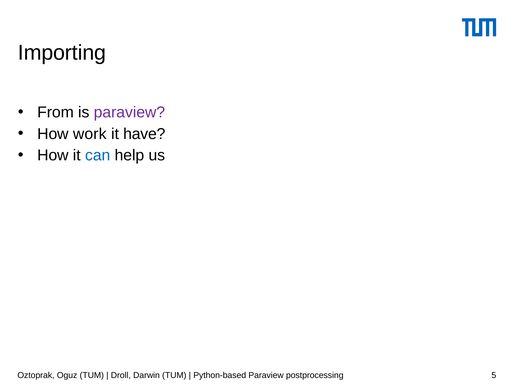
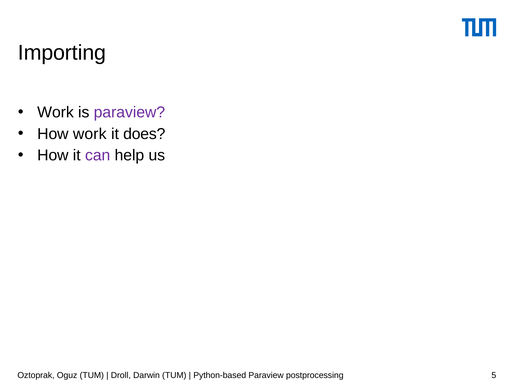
From: From -> Work (55, 112)
have: have -> does (144, 134)
can colour: blue -> purple (98, 155)
